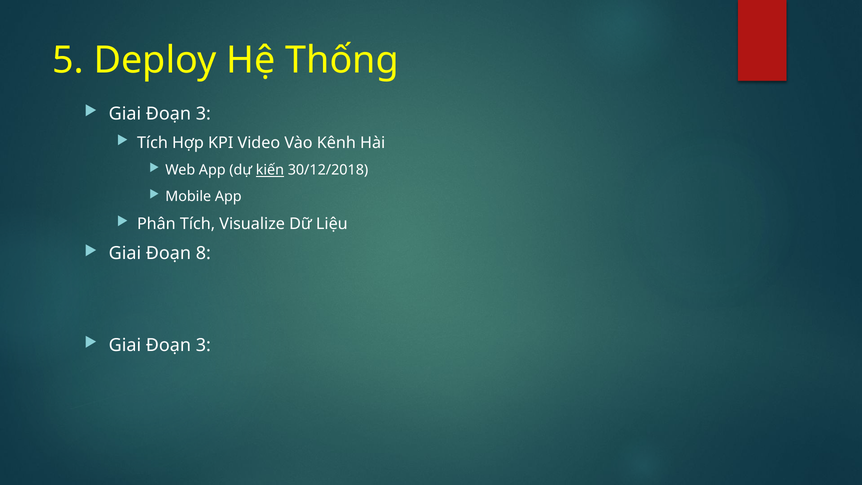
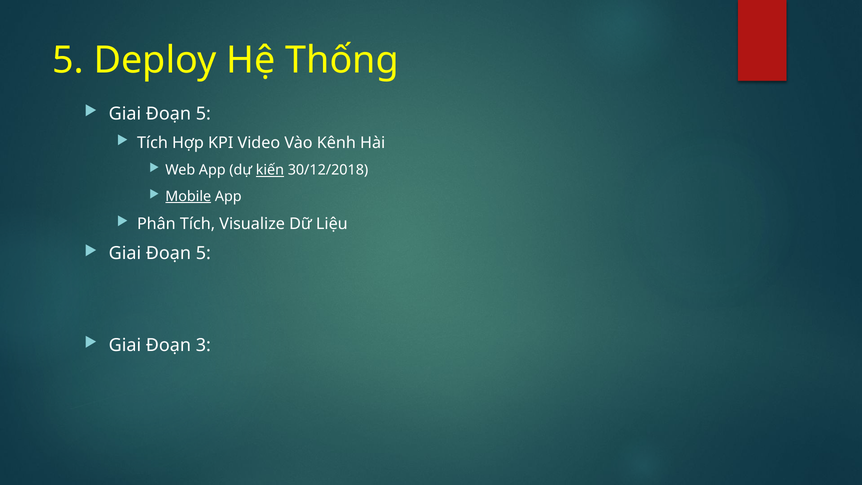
3: 3 -> 5 (203, 114)
Mobile underline: none -> present (188, 196)
8: 8 -> 5 (203, 253)
